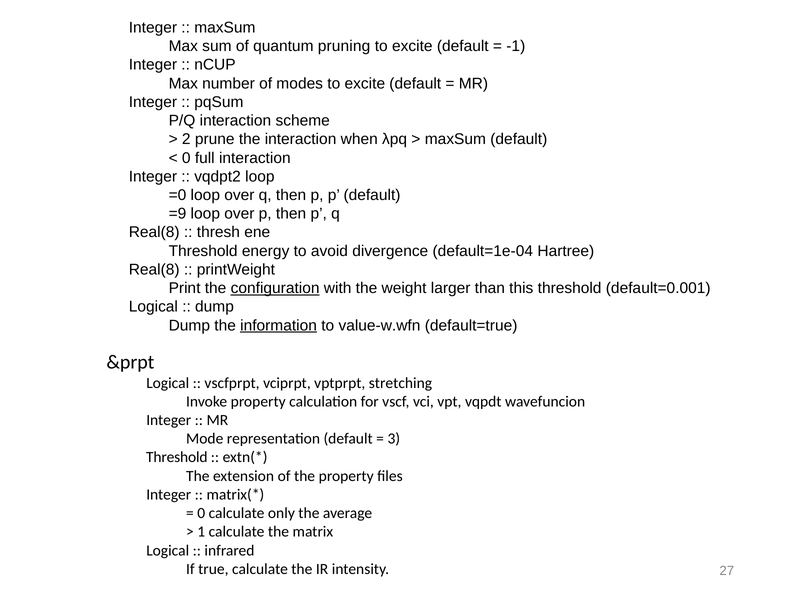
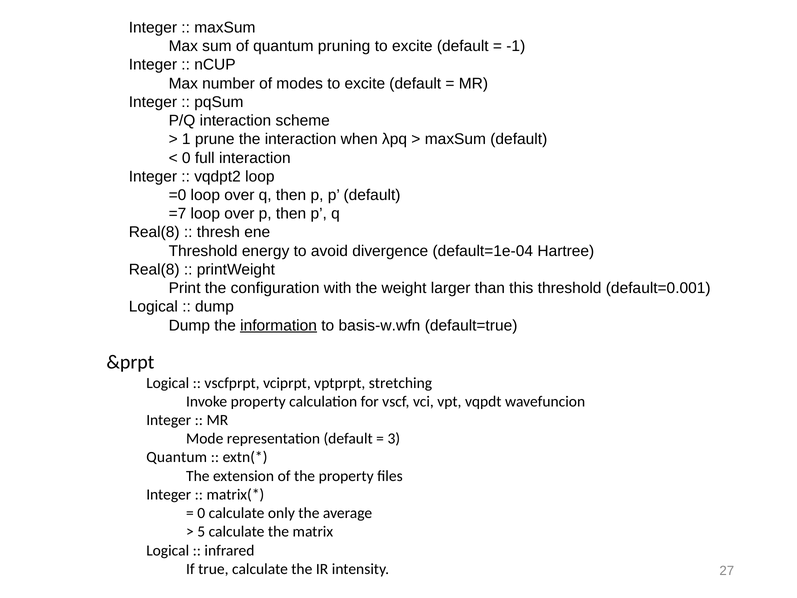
2: 2 -> 1 (186, 139)
=9: =9 -> =7 (177, 214)
configuration underline: present -> none (275, 288)
value-w.wfn: value-w.wfn -> basis-w.wfn (379, 325)
Threshold: Threshold -> Quantum (177, 457)
1: 1 -> 5 (201, 532)
